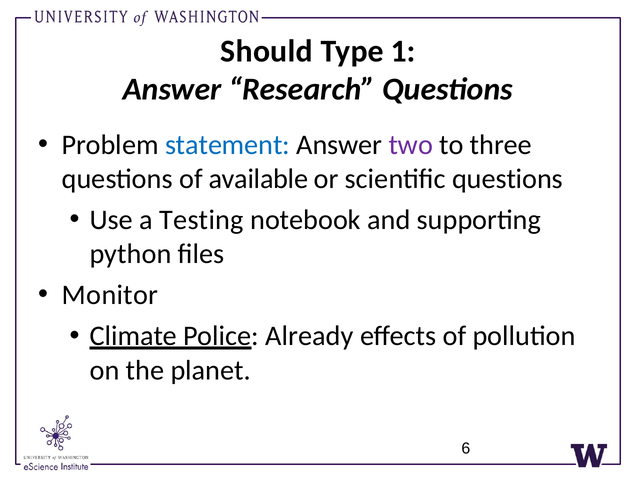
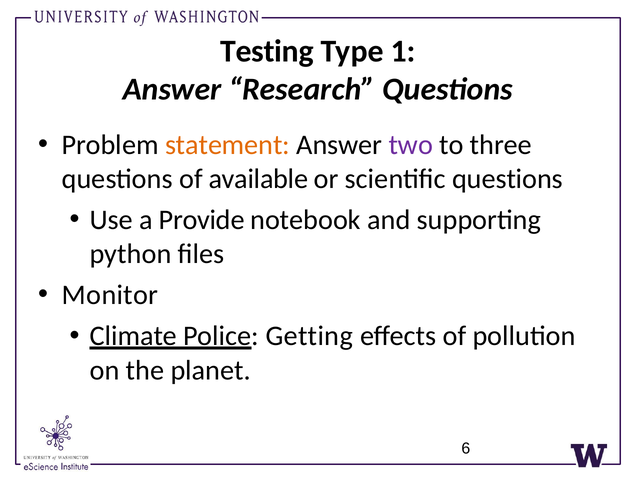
Should: Should -> Testing (267, 51)
statement colour: blue -> orange (227, 145)
Testing: Testing -> Provide (202, 220)
Already: Already -> Getting (309, 336)
